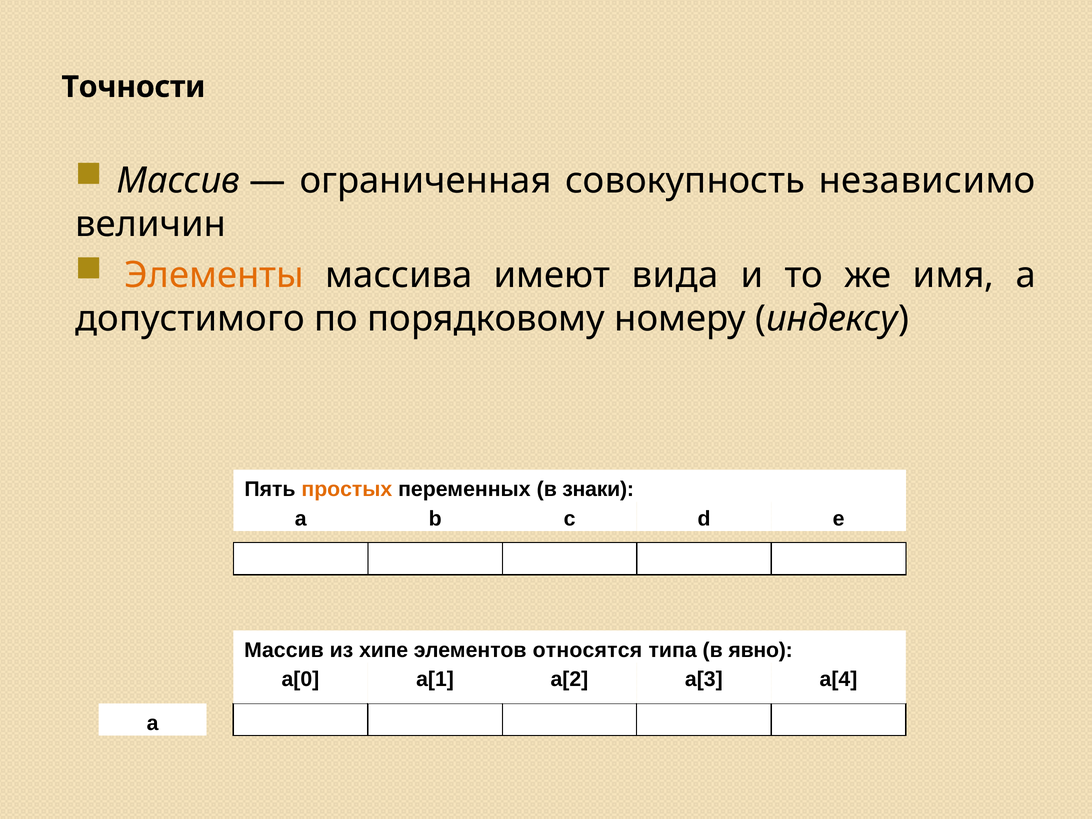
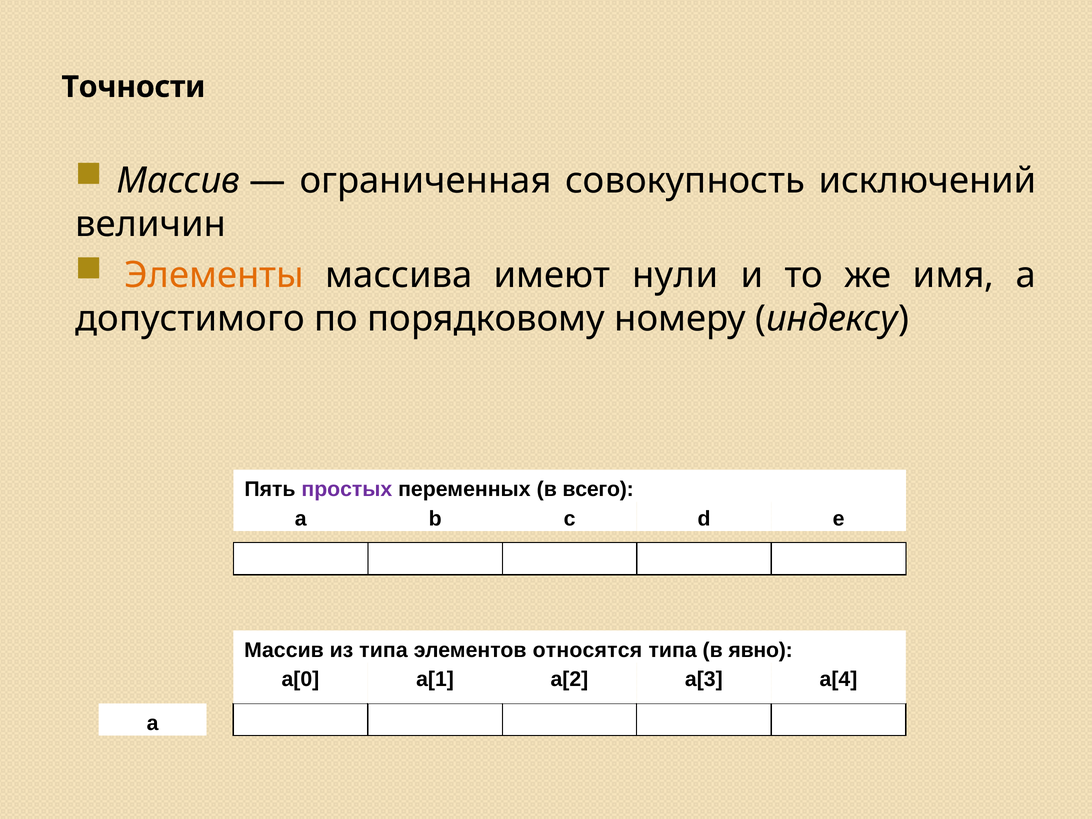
независимо: независимо -> исключений (927, 181)
вида: вида -> нули (675, 275)
простых colour: orange -> purple (347, 489)
знаки: знаки -> всего (598, 489)
из хипе: хипе -> типа (383, 650)
